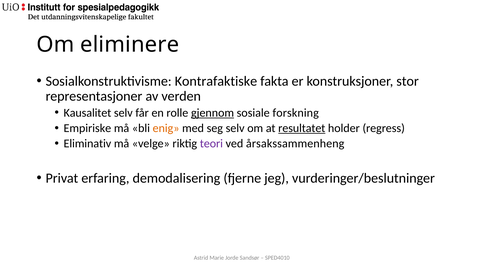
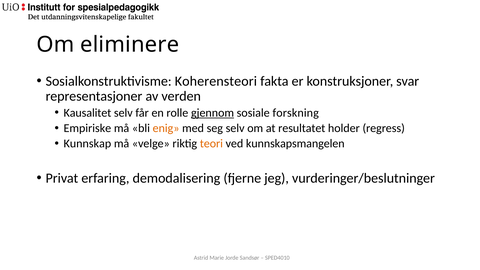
Kontrafaktiske: Kontrafaktiske -> Koherensteori (216, 81)
stor: stor -> svar (408, 81)
resultatet underline: present -> none (302, 128)
Eliminativ: Eliminativ -> Kunnskap (87, 144)
teori colour: purple -> orange (211, 144)
årsakssammenheng: årsakssammenheng -> kunnskapsmangelen (295, 144)
